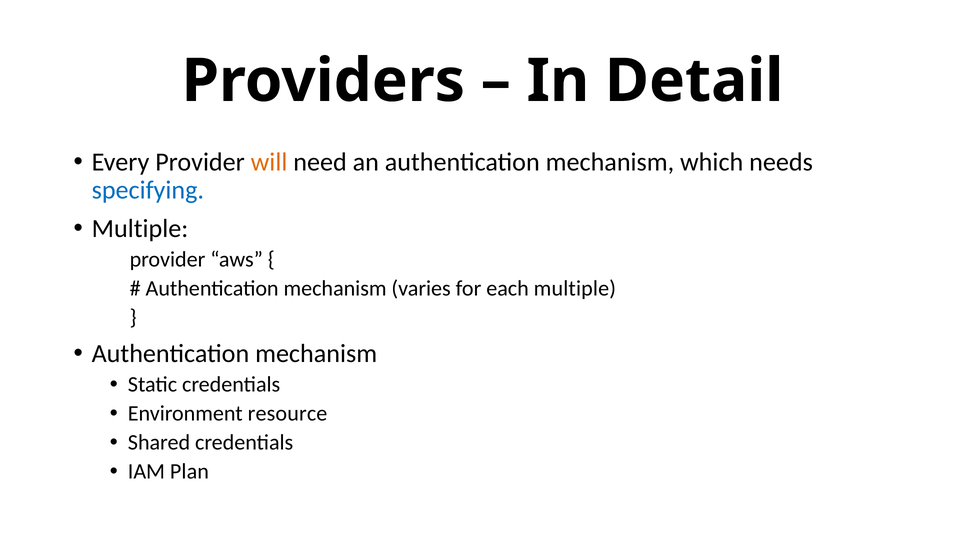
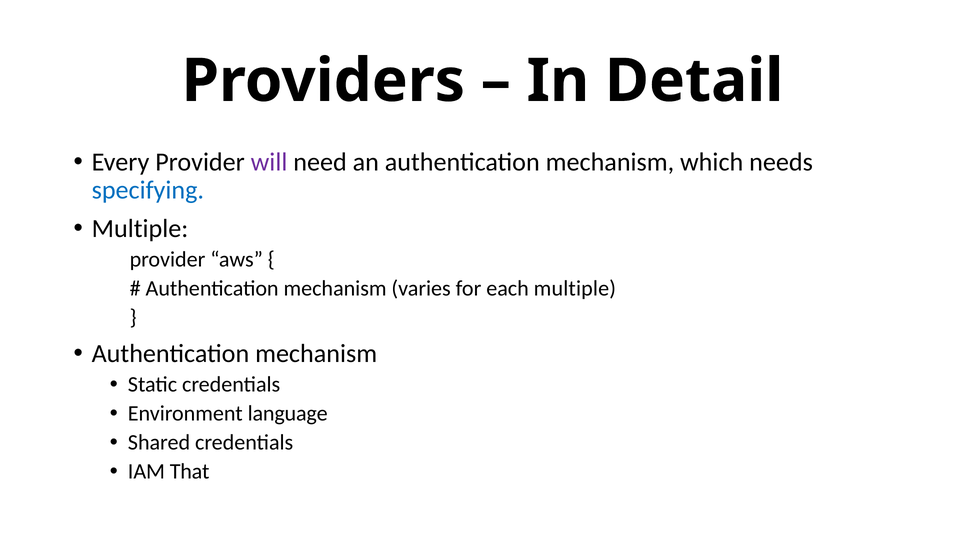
will colour: orange -> purple (269, 162)
resource: resource -> language (288, 413)
Plan: Plan -> That (190, 471)
